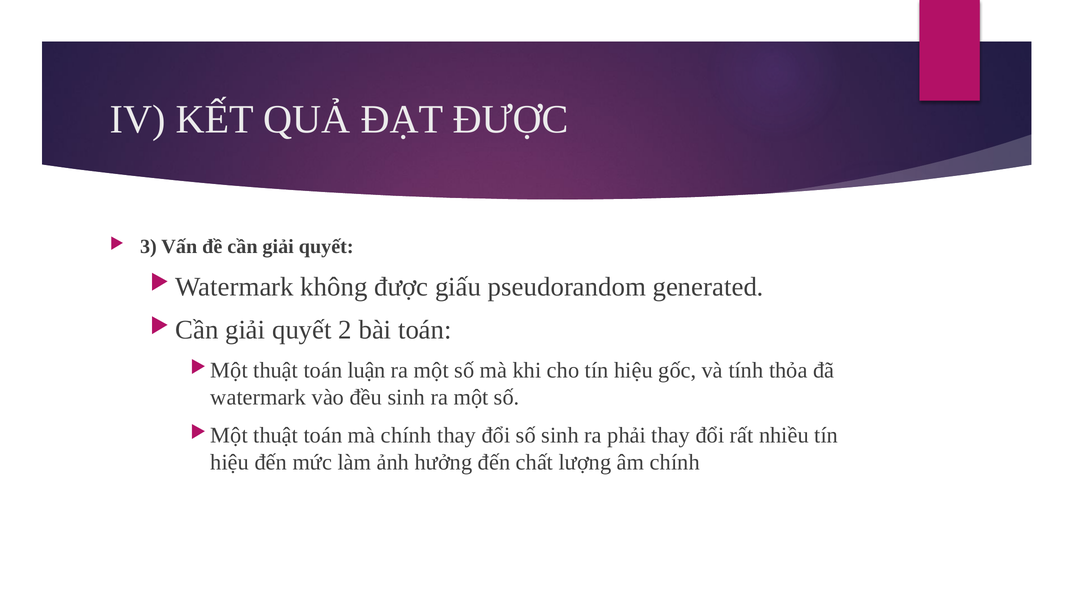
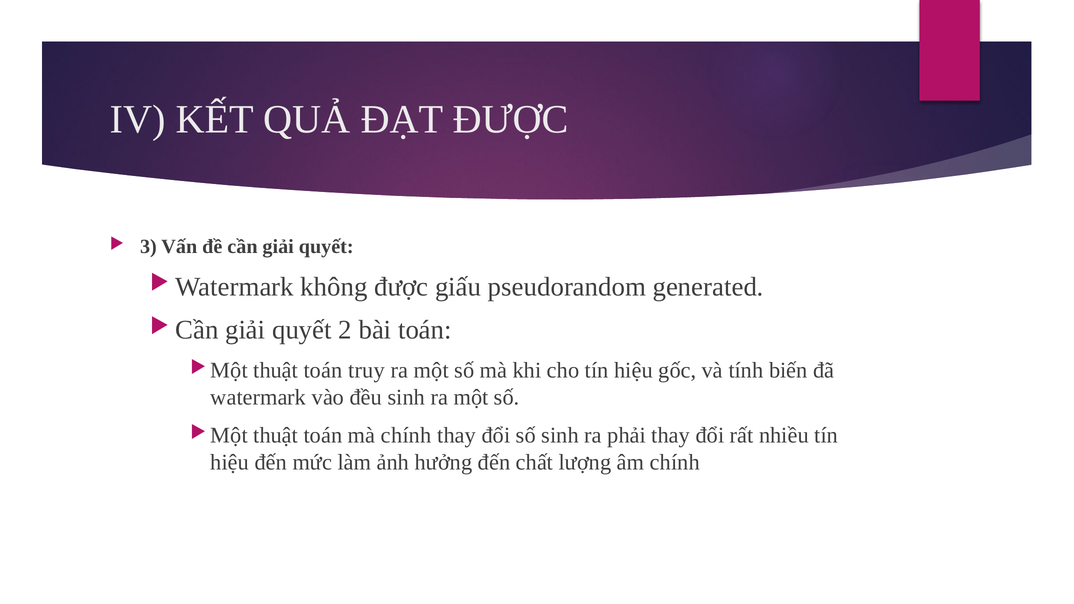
luận: luận -> truy (366, 371)
thỏa: thỏa -> biến (788, 371)
